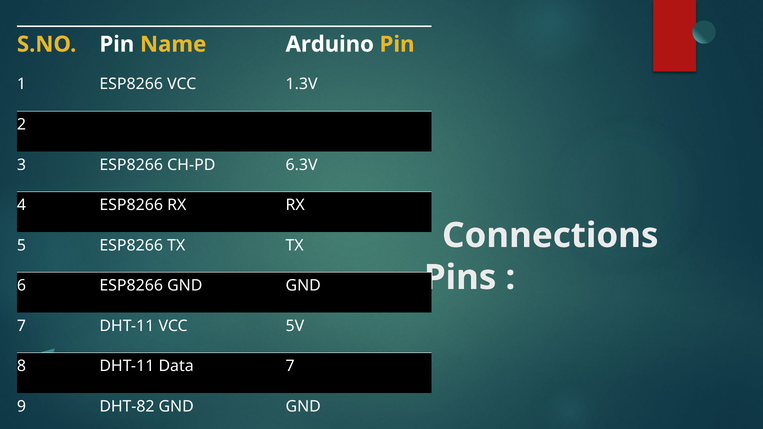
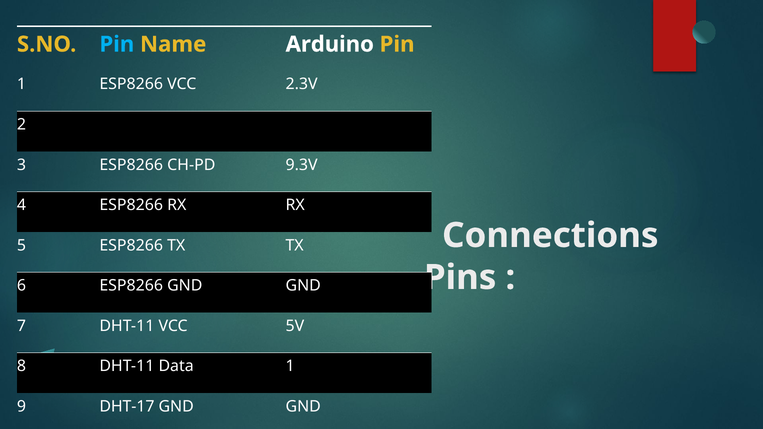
Pin colour: white -> light blue (117, 44)
1.3V: 1.3V -> 2.3V (302, 84)
6.3V: 6.3V -> 9.3V (302, 165)
Data 7: 7 -> 1 (290, 366)
DHT-82: DHT-82 -> DHT-17 (127, 407)
